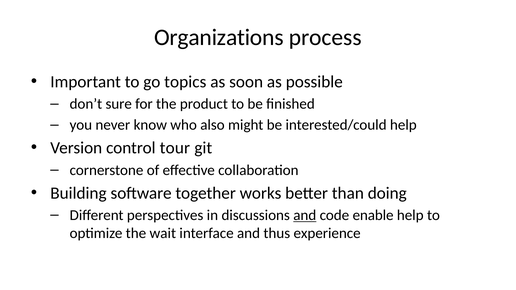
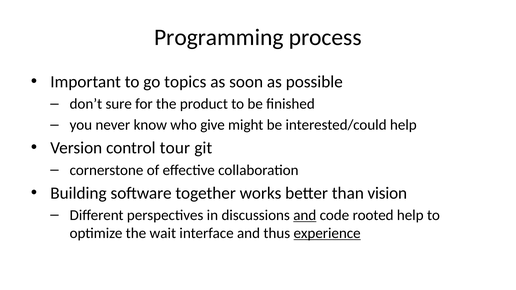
Organizations: Organizations -> Programming (219, 37)
also: also -> give (213, 125)
doing: doing -> vision (387, 193)
enable: enable -> rooted (373, 215)
experience underline: none -> present (327, 233)
